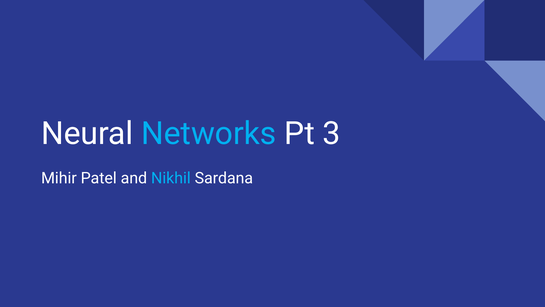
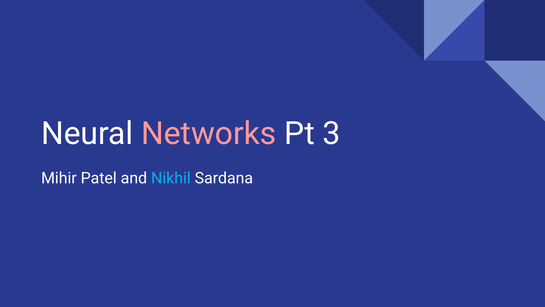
Networks colour: light blue -> pink (209, 133)
